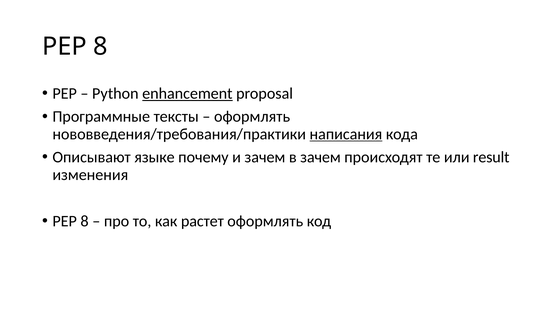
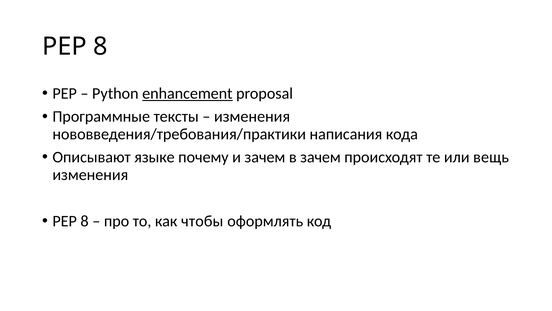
оформлять: оформлять -> изменения (252, 116)
написания underline: present -> none (346, 134)
result: result -> вещь (491, 157)
растет: растет -> чтобы (202, 221)
